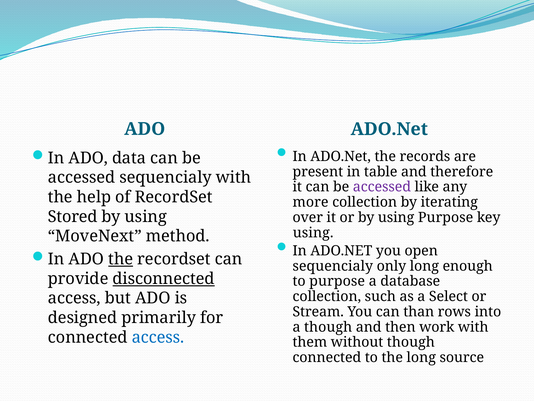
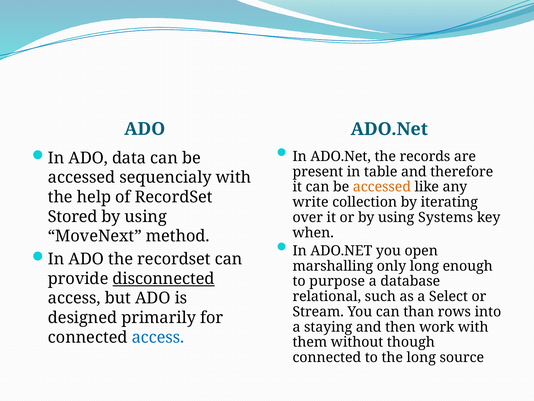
accessed colour: purple -> orange (382, 187)
more: more -> write (311, 202)
using Purpose: Purpose -> Systems (446, 217)
using: using -> when (313, 232)
the underline: present -> none (121, 259)
sequencialy: sequencialy -> marshalling (333, 266)
collection: collection -> relational (327, 296)
a though: though -> staying (328, 327)
